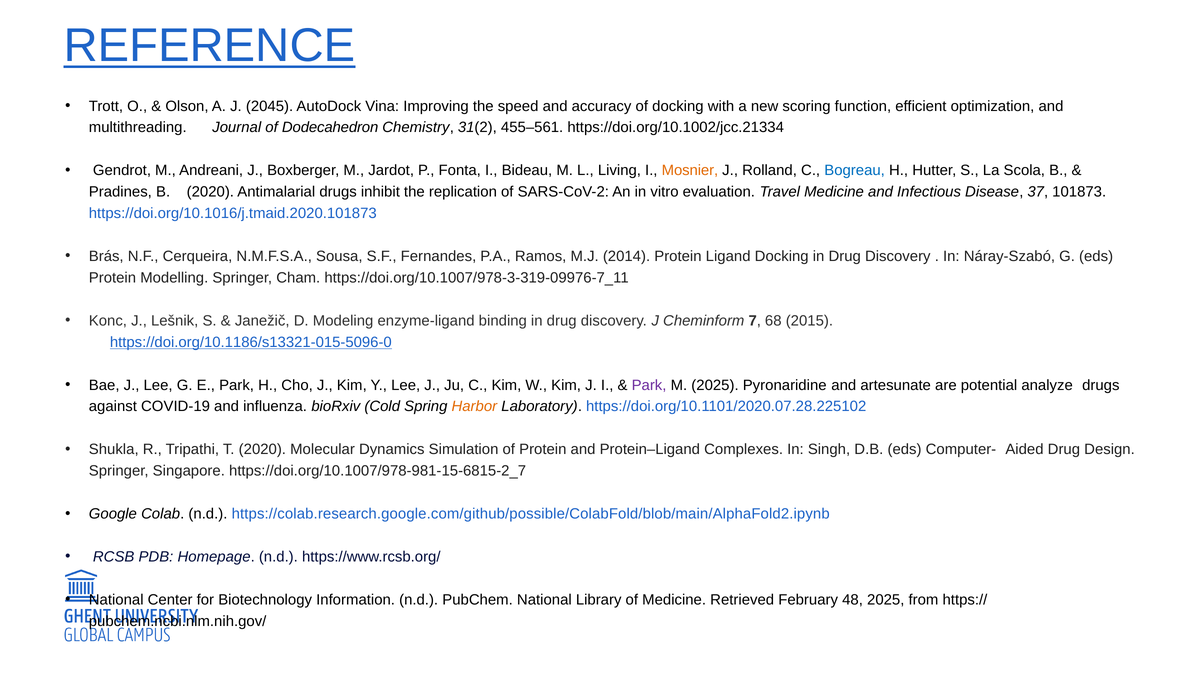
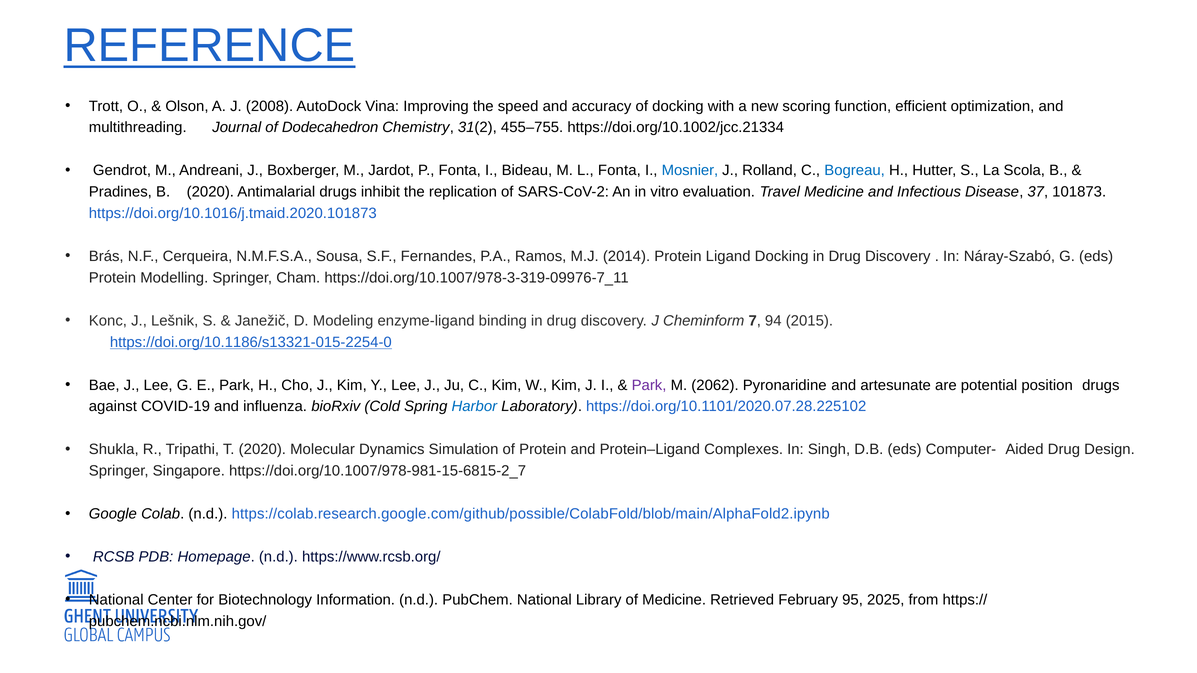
2045: 2045 -> 2008 (270, 106)
455–561: 455–561 -> 455–755 (532, 128)
L Living: Living -> Fonta (619, 171)
Mosnier colour: orange -> blue (690, 171)
68: 68 -> 94 (773, 321)
https://doi.org/10.1186/s13321-015-5096-0: https://doi.org/10.1186/s13321-015-5096-0 -> https://doi.org/10.1186/s13321-015-2254-0 (251, 342)
M 2025: 2025 -> 2062 (715, 385)
analyze: analyze -> position (1047, 385)
Harbor colour: orange -> blue (474, 407)
48: 48 -> 95 (853, 600)
